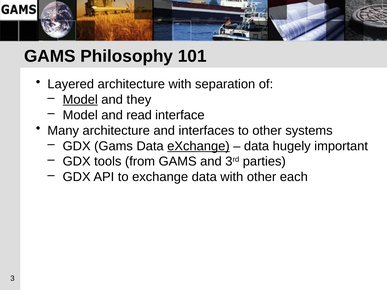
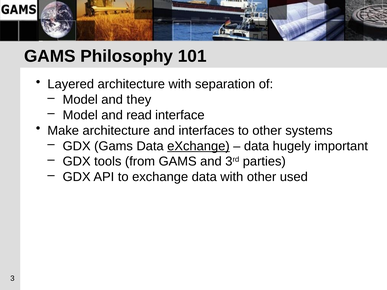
Model underline: present -> none (80, 100)
Many: Many -> Make (63, 131)
each: each -> used (294, 177)
